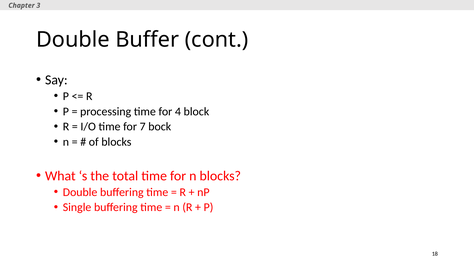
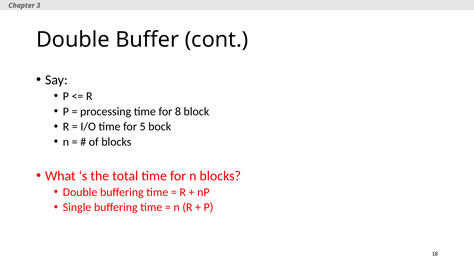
4: 4 -> 8 (178, 112)
7: 7 -> 5 (143, 127)
